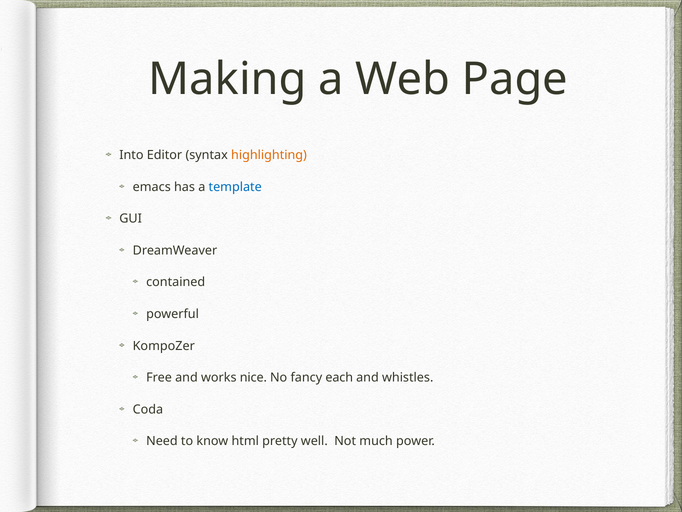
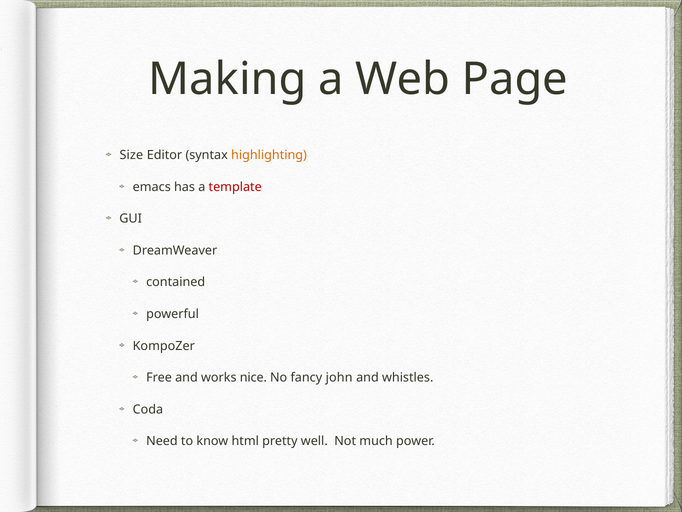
Into: Into -> Size (131, 155)
template colour: blue -> red (235, 187)
each: each -> john (339, 377)
